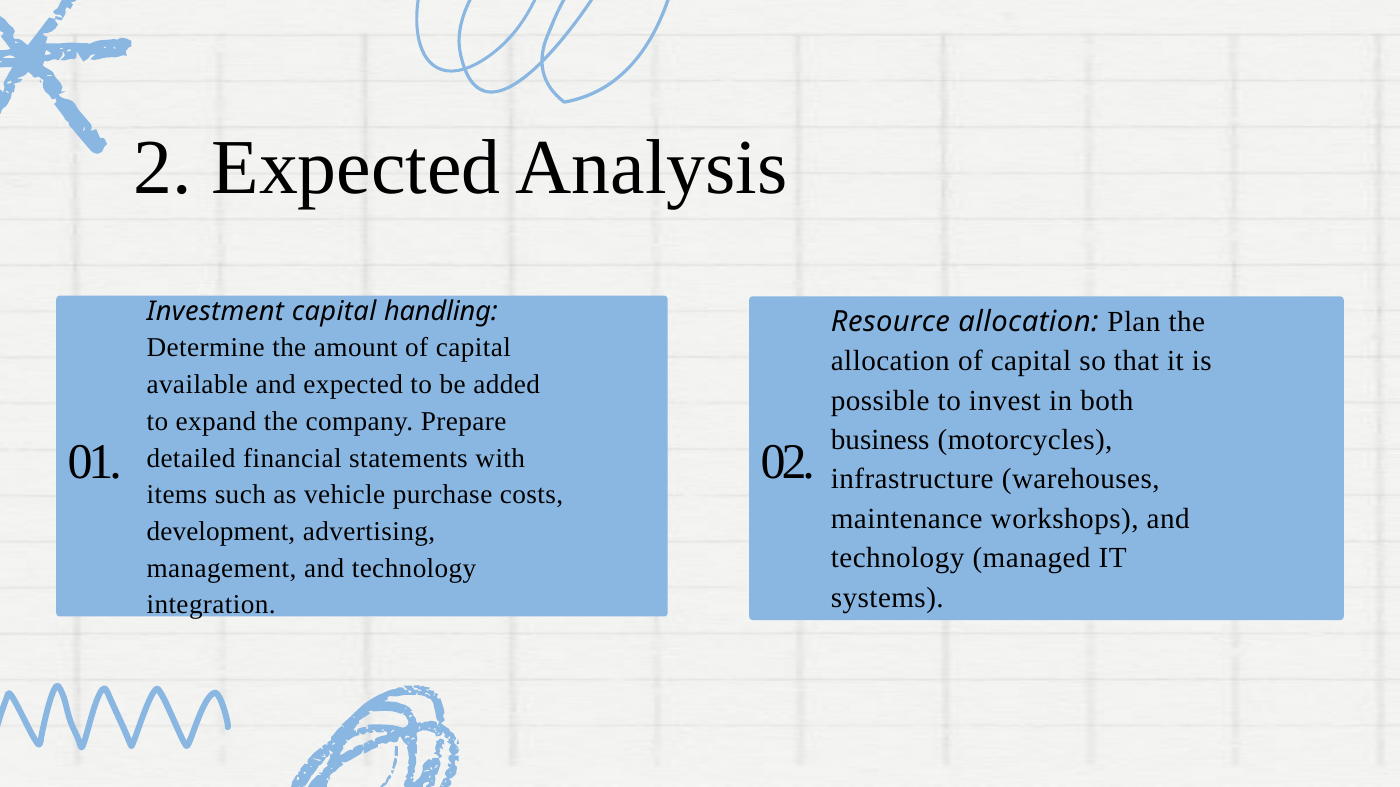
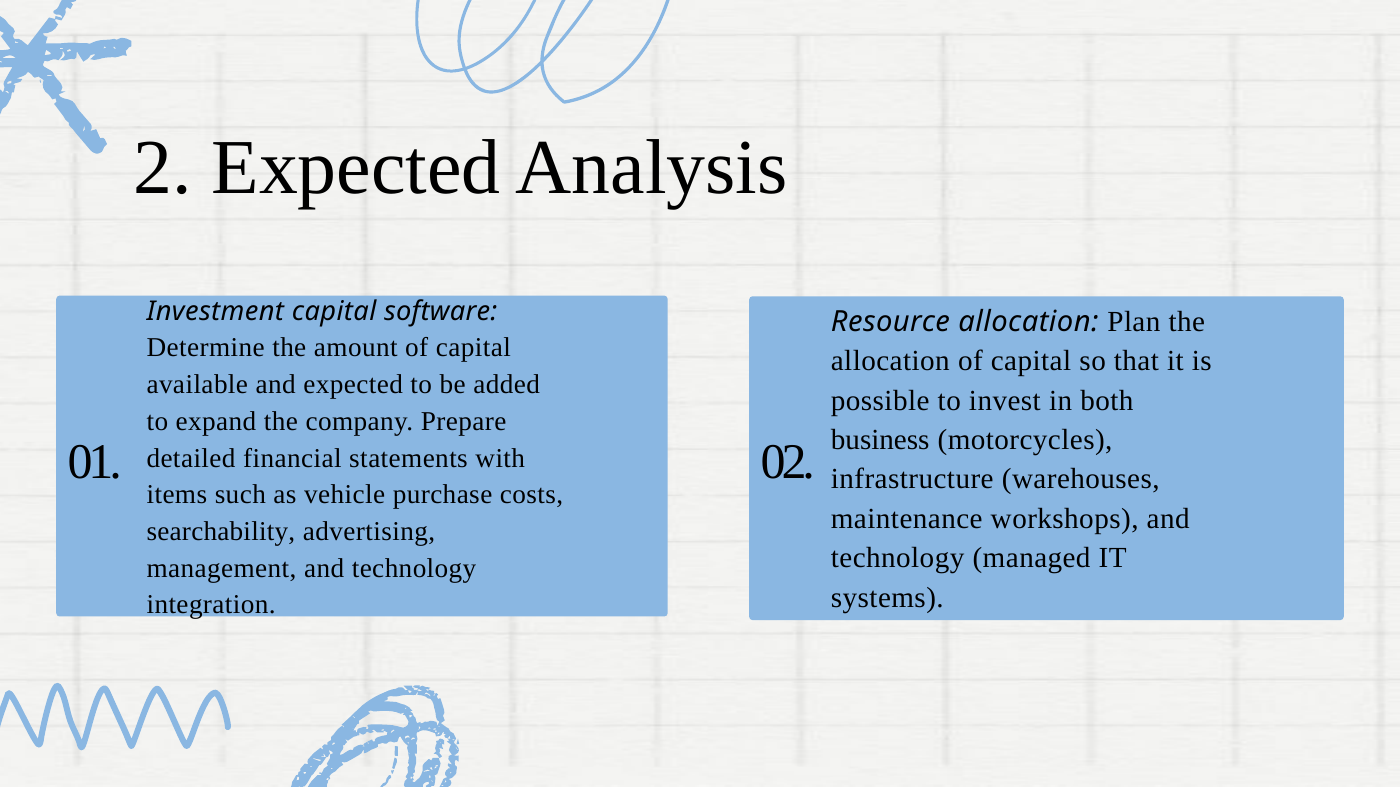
handling: handling -> software (441, 311)
development: development -> searchability (221, 532)
